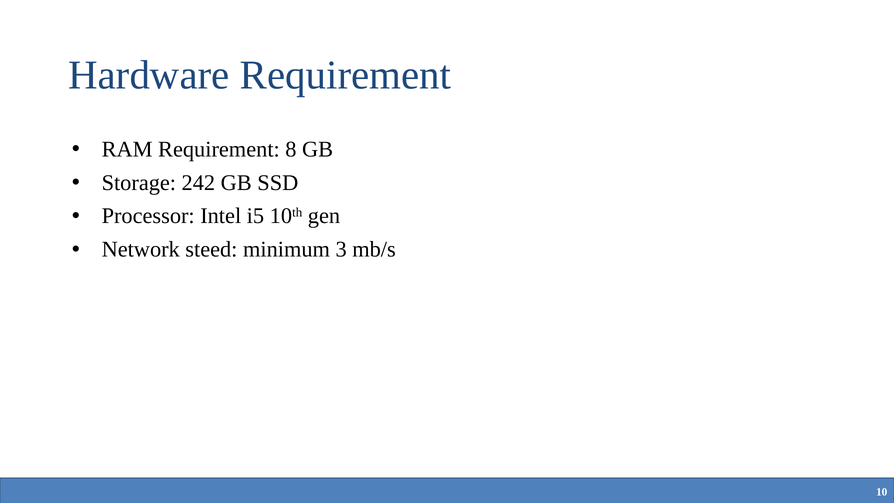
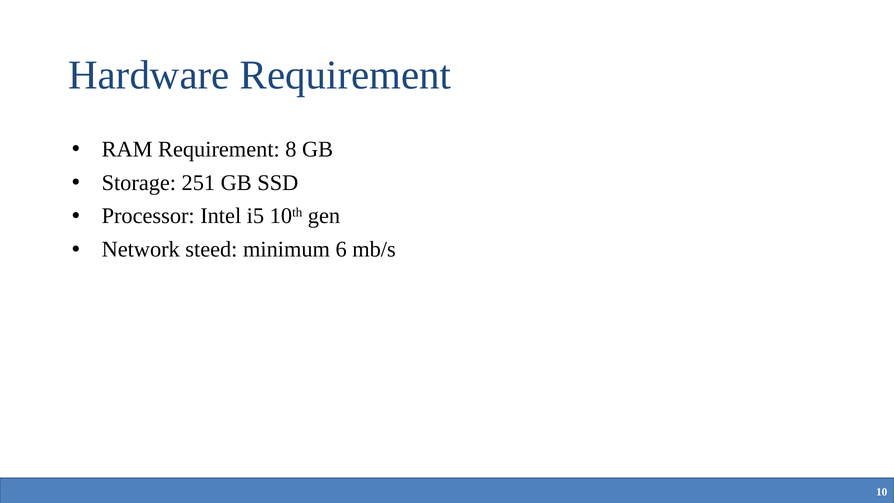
242: 242 -> 251 (198, 183)
3: 3 -> 6 (341, 249)
